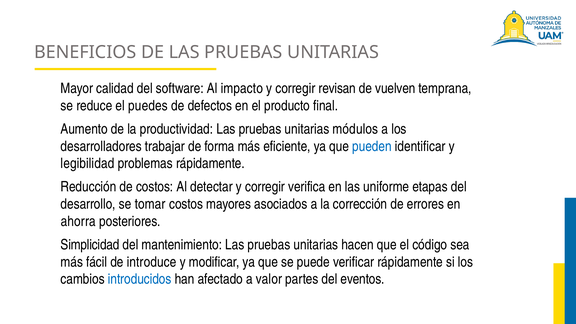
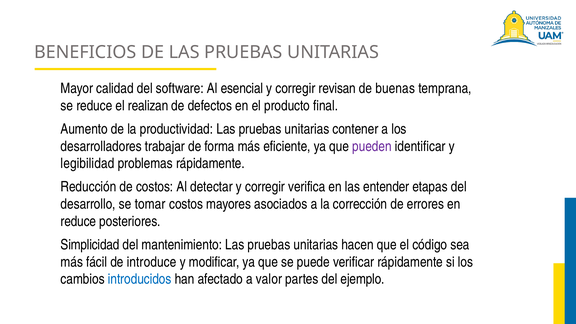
impacto: impacto -> esencial (242, 88)
vuelven: vuelven -> buenas (395, 88)
puedes: puedes -> realizan (148, 106)
módulos: módulos -> contener (355, 129)
pueden colour: blue -> purple (372, 146)
uniforme: uniforme -> entender (386, 187)
ahorra: ahorra -> reduce (78, 221)
eventos: eventos -> ejemplo (363, 279)
